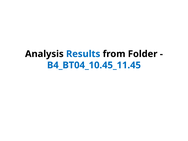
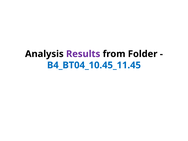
Results colour: blue -> purple (83, 54)
